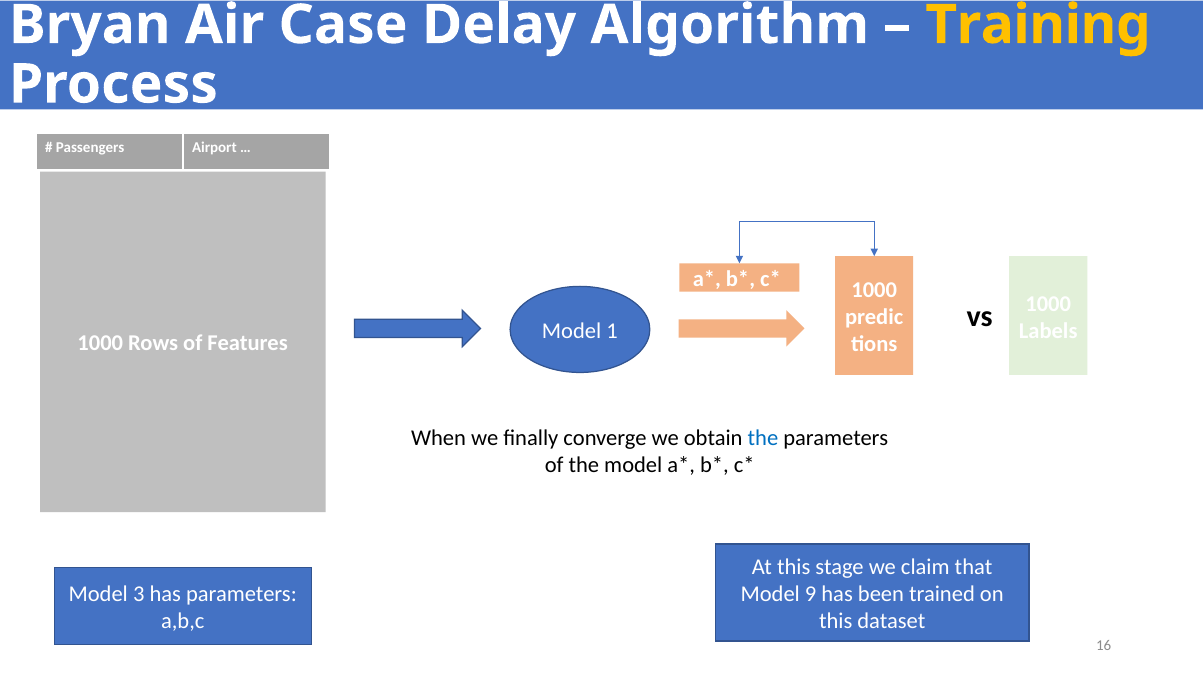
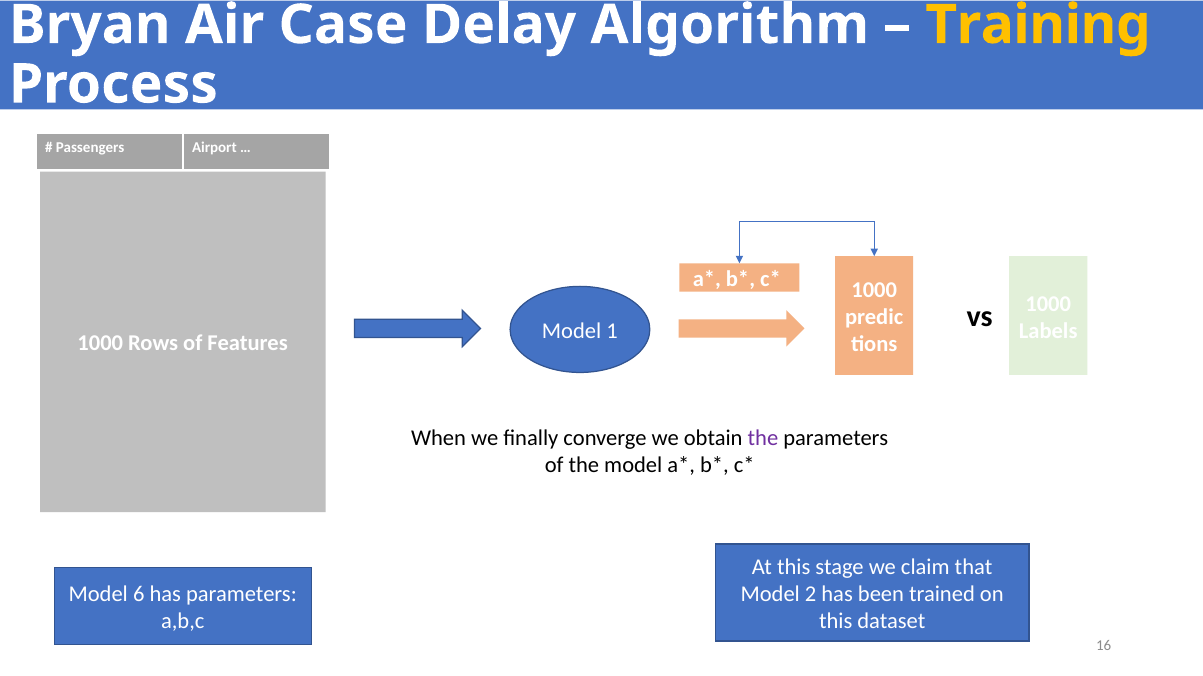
the colour: blue -> purple (763, 439)
3: 3 -> 6 (139, 594)
9: 9 -> 2 (811, 595)
